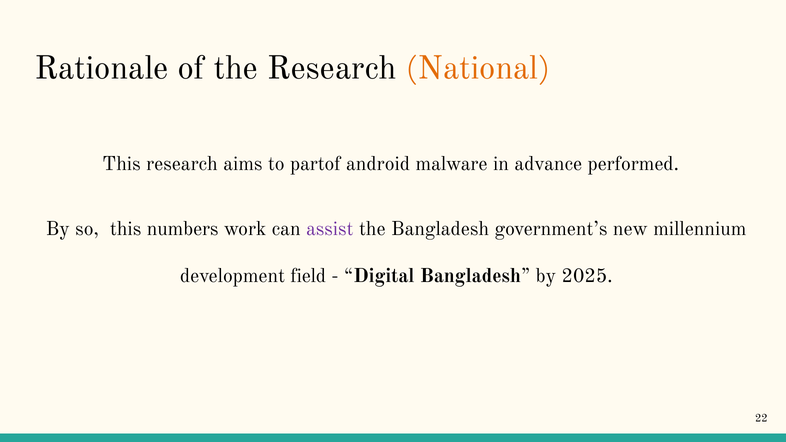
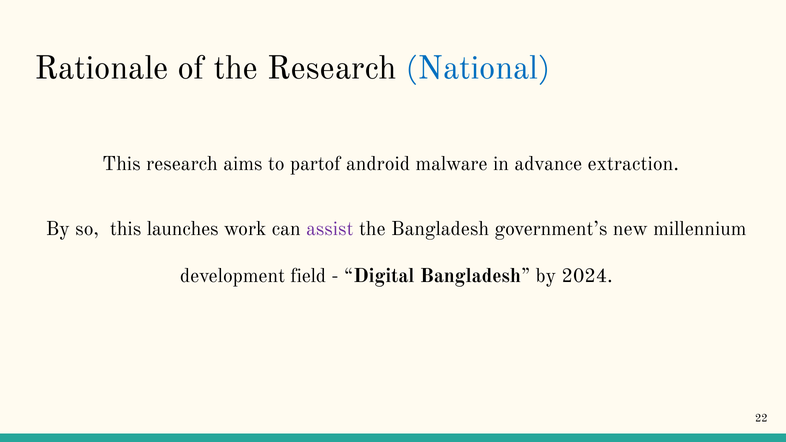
National colour: orange -> blue (478, 68)
performed: performed -> extraction (633, 164)
numbers: numbers -> launches (183, 229)
2025: 2025 -> 2024 (587, 276)
